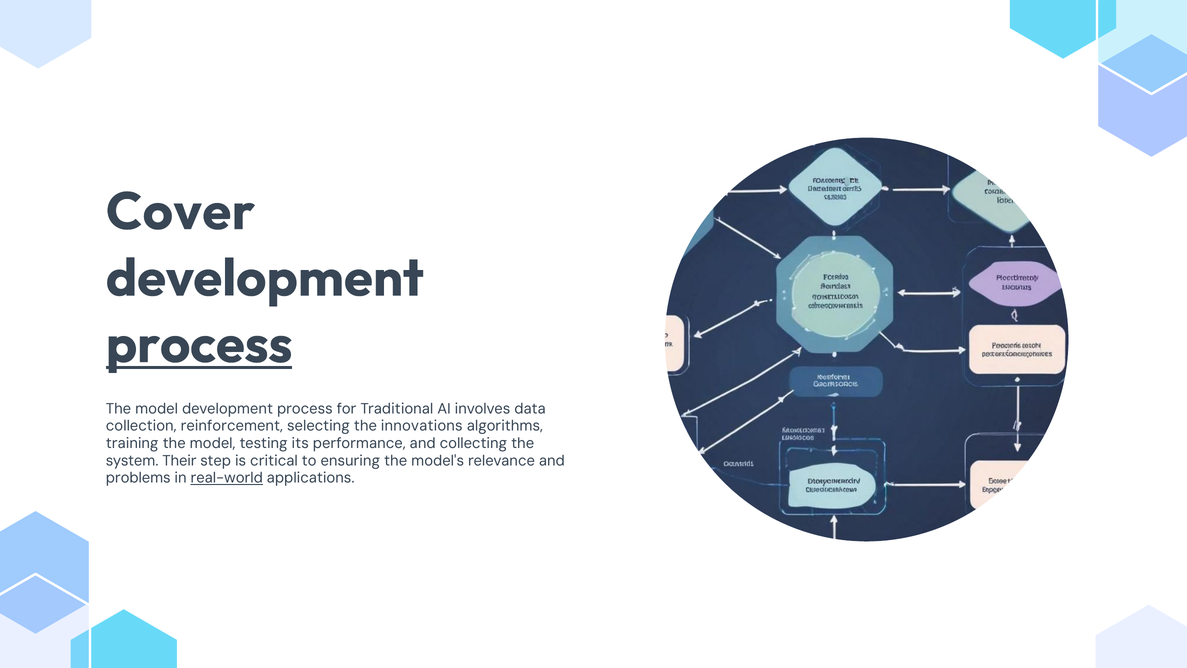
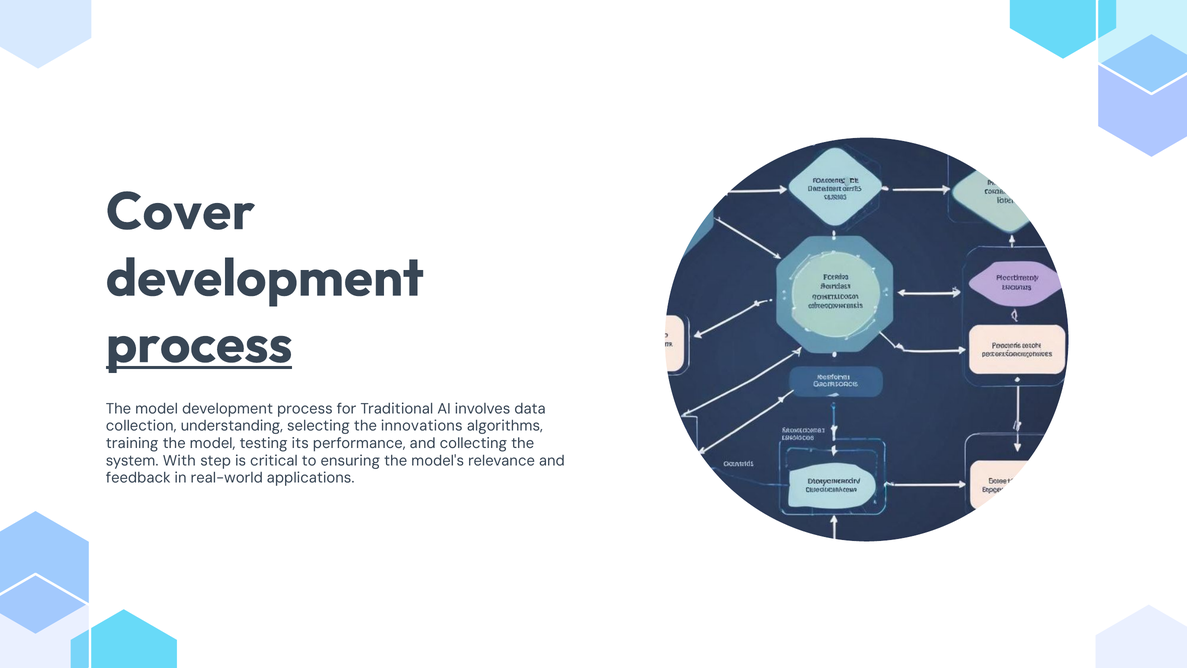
reinforcement: reinforcement -> understanding (232, 426)
Their: Their -> With (179, 460)
problems: problems -> feedback (138, 478)
real-world underline: present -> none (227, 478)
